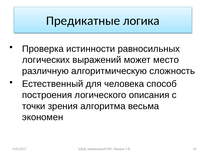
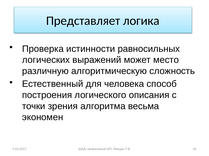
Предикатные: Предикатные -> Представляет (83, 21)
